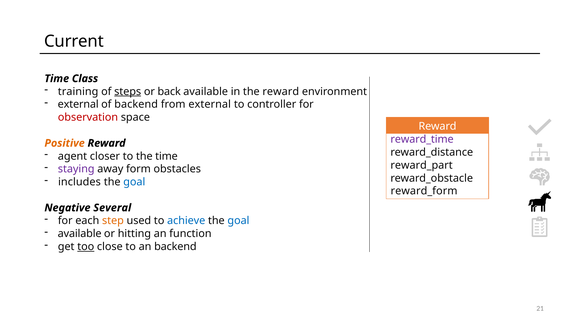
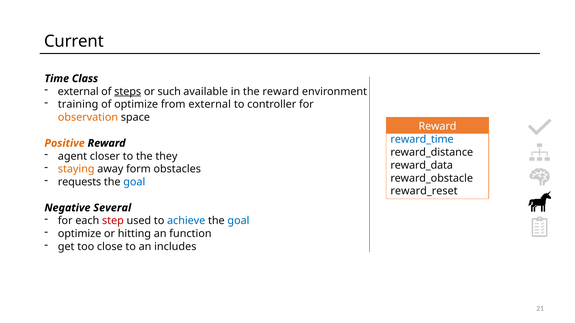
training: training -> external (78, 92)
back: back -> such (169, 92)
external: external -> training (78, 105)
of backend: backend -> optimize (136, 105)
observation colour: red -> orange (88, 118)
reward_time colour: purple -> blue (422, 140)
the time: time -> they (166, 156)
reward_part: reward_part -> reward_data (422, 165)
staying colour: purple -> orange (76, 169)
includes: includes -> requests (80, 182)
reward_form: reward_form -> reward_reset (424, 191)
step colour: orange -> red (113, 221)
available: available -> optimize (80, 234)
too underline: present -> none (86, 247)
an backend: backend -> includes (175, 247)
